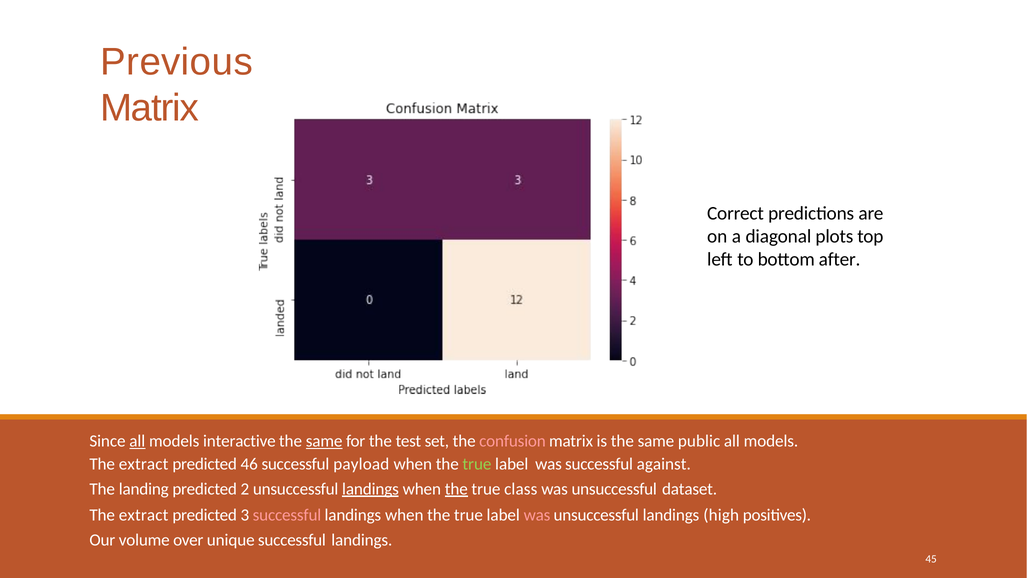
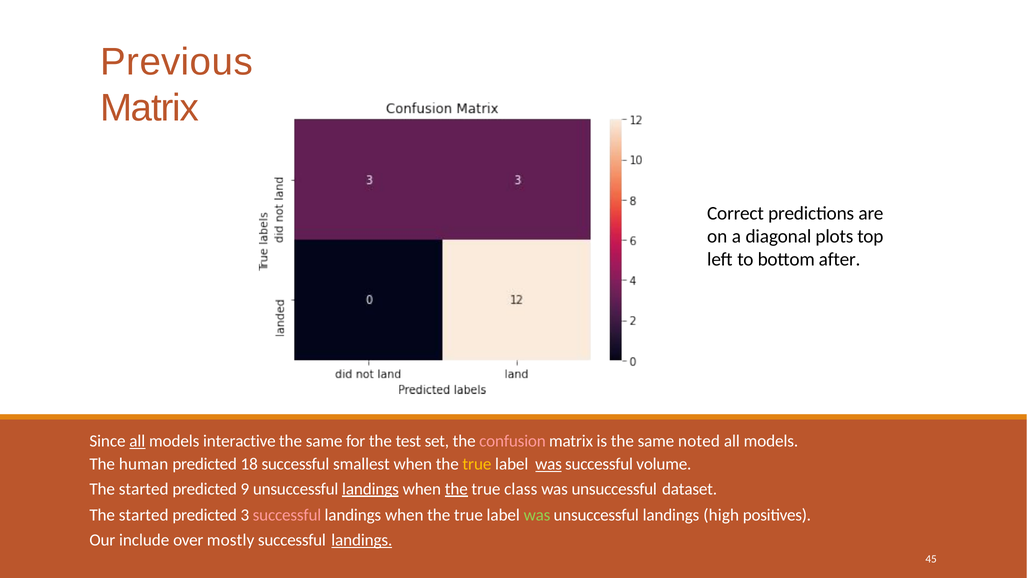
same underline: present -> none (324, 441)
public: public -> noted (699, 441)
extract: extract -> human (144, 464)
46: 46 -> 18 (249, 464)
payload: payload -> smallest (361, 464)
true colour: light green -> yellow (477, 464)
was underline: none -> present (549, 464)
against: against -> volume (664, 464)
landing: landing -> started (144, 489)
2: 2 -> 9 (245, 489)
extract: extract -> started (144, 515)
was colour: pink -> light green (537, 515)
volume: volume -> include (144, 540)
unique: unique -> mostly (231, 540)
landings underline: none -> present (362, 540)
